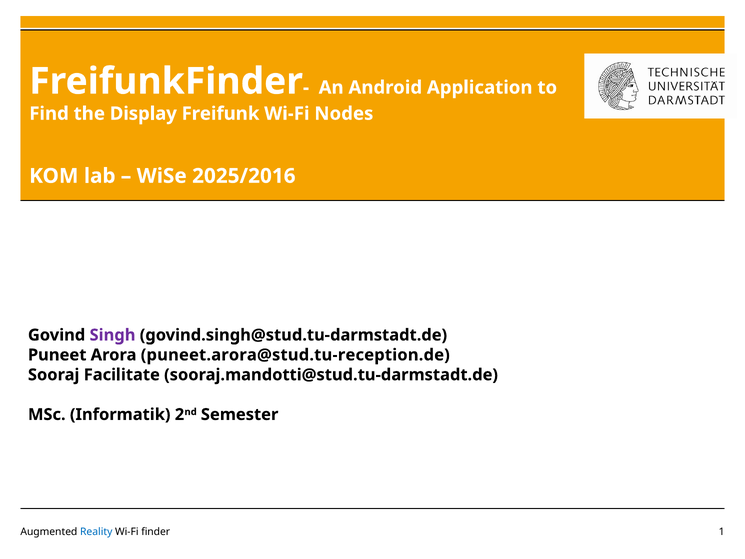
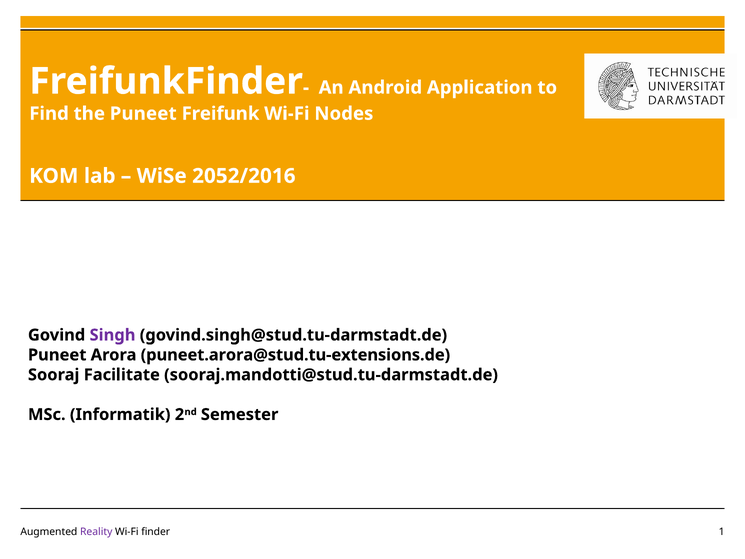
the Display: Display -> Puneet (143, 114)
2025/2016: 2025/2016 -> 2052/2016 (244, 176)
puneet.arora@stud.tu-reception.de: puneet.arora@stud.tu-reception.de -> puneet.arora@stud.tu-extensions.de (295, 355)
Reality colour: blue -> purple (96, 531)
